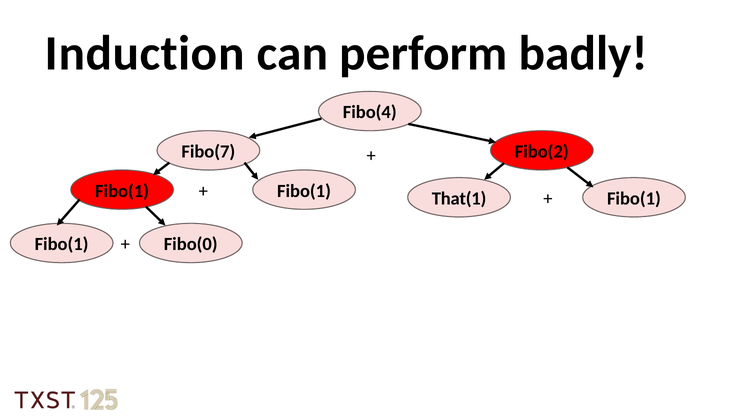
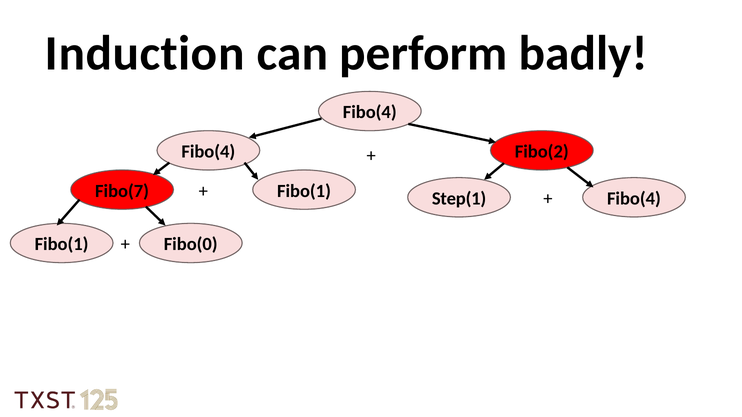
Fibo(7: Fibo(7 -> Fibo(4 (208, 152)
Fibo(1: Fibo(1 -> Fibo(7 (122, 191)
That(1: That(1 -> Step(1 (459, 199)
Fibo(1: Fibo(1 -> Fibo(4 (634, 199)
